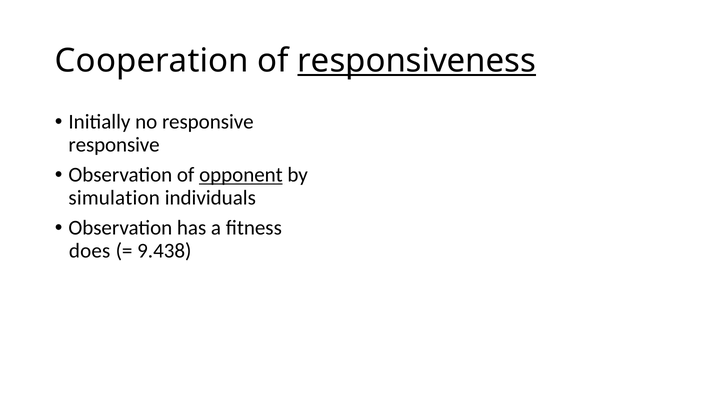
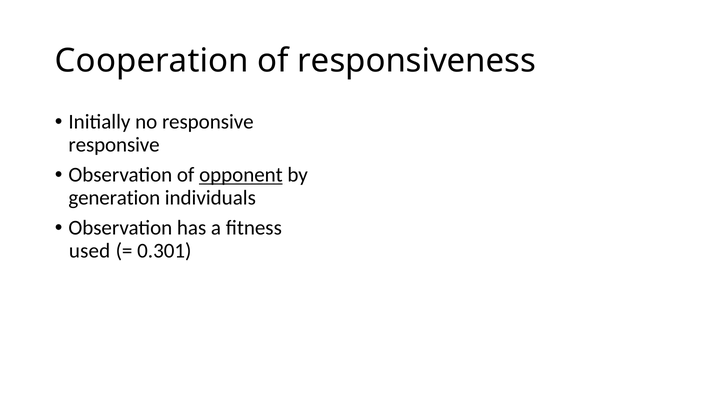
responsiveness underline: present -> none (417, 61)
simulation: simulation -> generation (114, 198)
does: does -> used (90, 251)
9.438: 9.438 -> 0.301 (164, 251)
